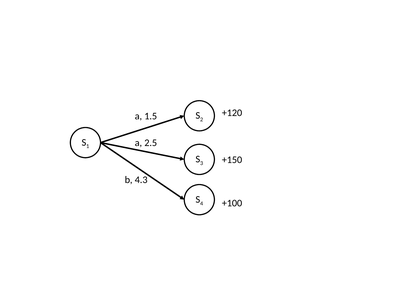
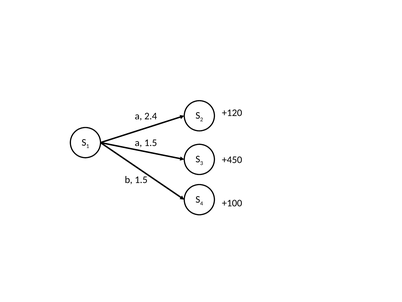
1.5: 1.5 -> 2.4 (151, 116)
a 2.5: 2.5 -> 1.5 (151, 143)
+150: +150 -> +450 (232, 159)
b 4.3: 4.3 -> 1.5 (141, 180)
